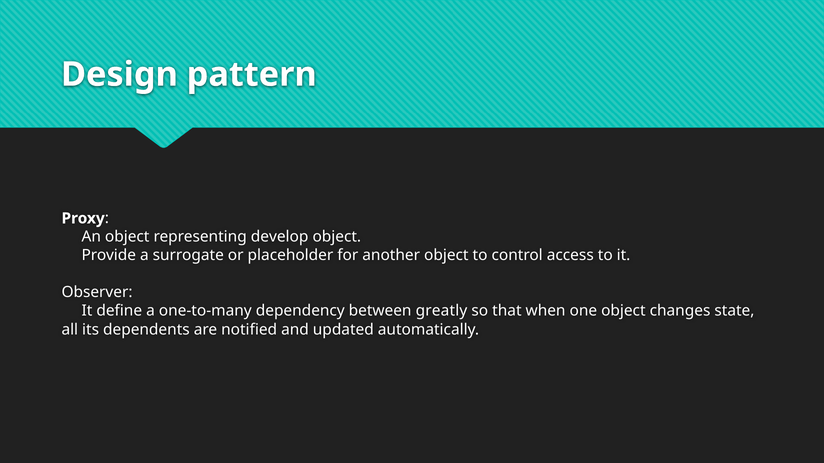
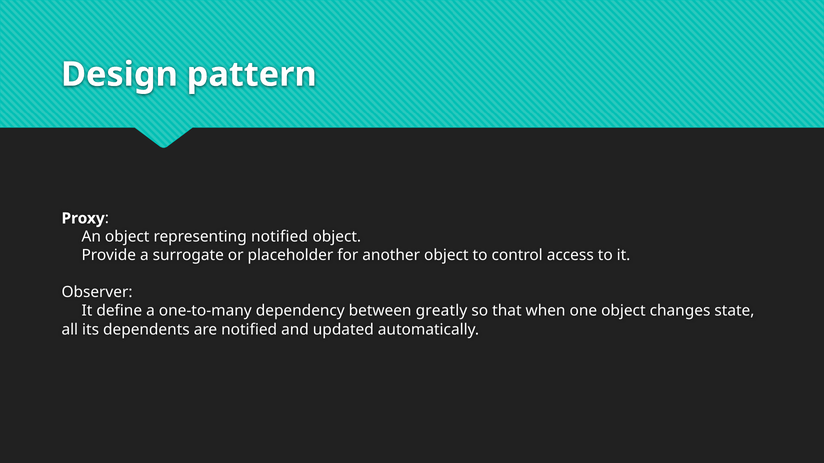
representing develop: develop -> notified (280, 237)
